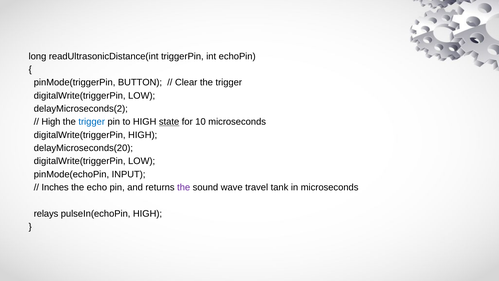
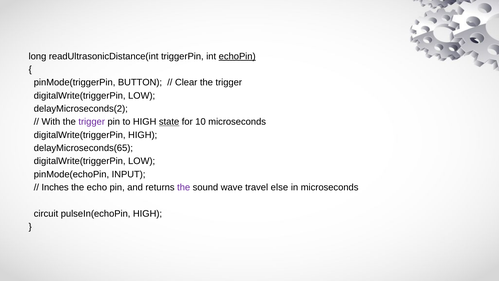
echoPin underline: none -> present (237, 56)
High: High -> With (51, 122)
trigger colour: blue -> purple (92, 122)
delayMicroseconds(20: delayMicroseconds(20 -> delayMicroseconds(65 (83, 148)
tank: tank -> else (279, 187)
relays: relays -> circuit (46, 213)
